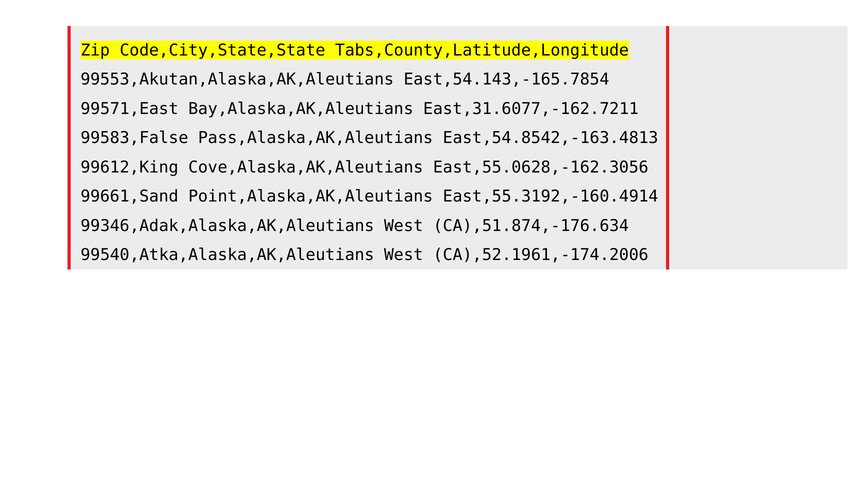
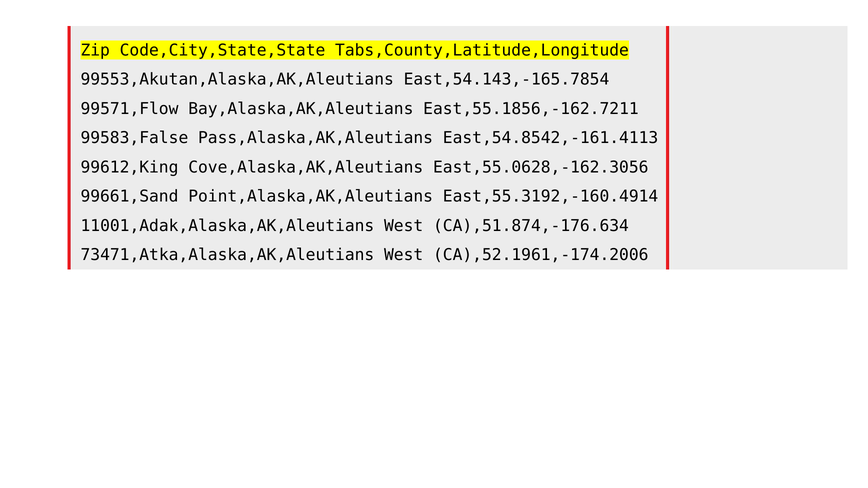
99571,East: 99571,East -> 99571,Flow (130, 109)
East,31.6077,-162.7211: East,31.6077,-162.7211 -> East,55.1856,-162.7211 (531, 109)
East,54.8542,-163.4813: East,54.8542,-163.4813 -> East,54.8542,-161.4113 (551, 138)
99346,Adak,Alaska,AK,Aleutians: 99346,Adak,Alaska,AK,Aleutians -> 11001,Adak,Alaska,AK,Aleutians (227, 226)
99540,Atka,Alaska,AK,Aleutians: 99540,Atka,Alaska,AK,Aleutians -> 73471,Atka,Alaska,AK,Aleutians (227, 255)
